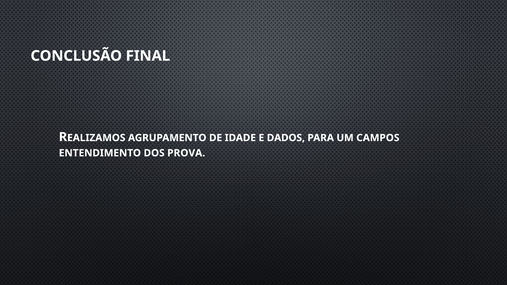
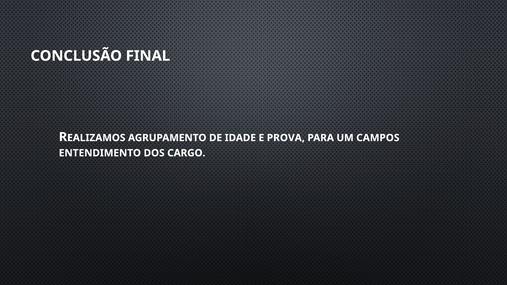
DADOS: DADOS -> PROVA (286, 138)
PROVA: PROVA -> CARGO (186, 153)
